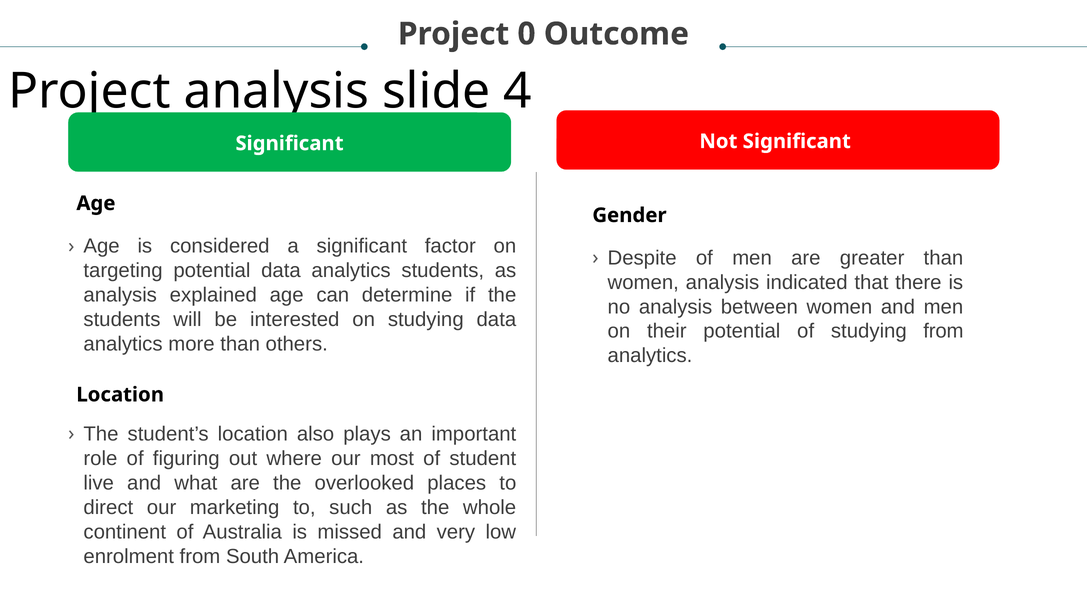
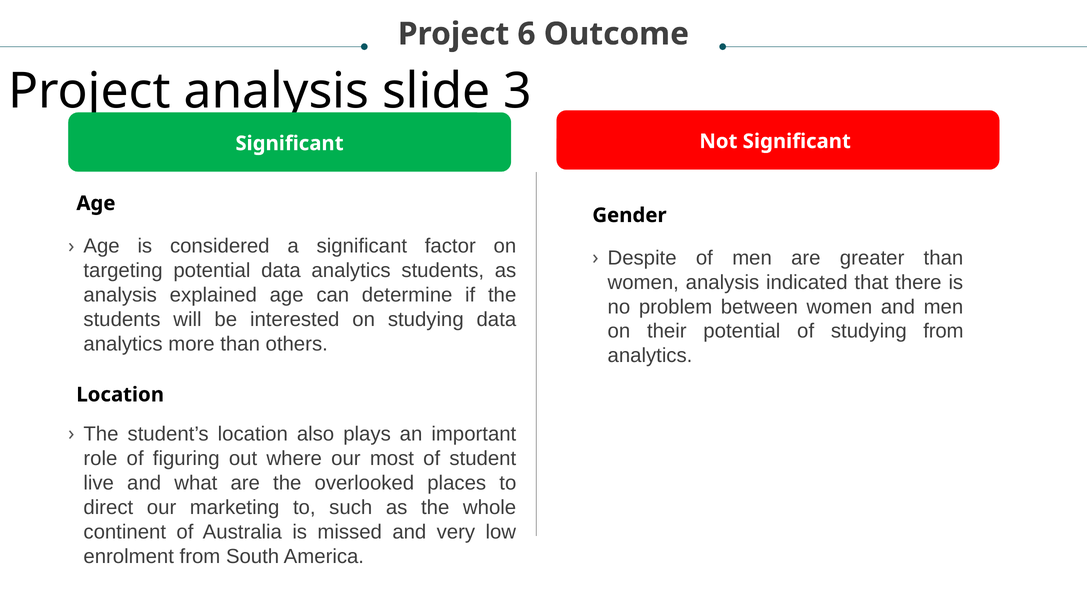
0: 0 -> 6 (527, 34)
4: 4 -> 3 (517, 91)
no analysis: analysis -> problem (676, 307)
